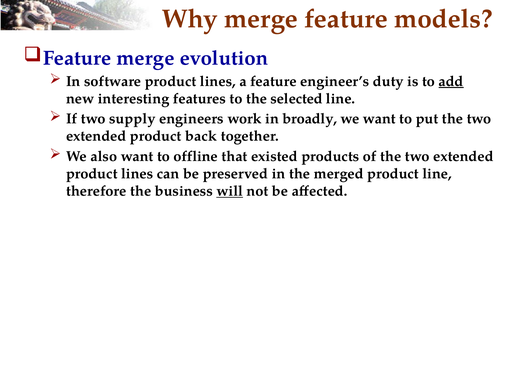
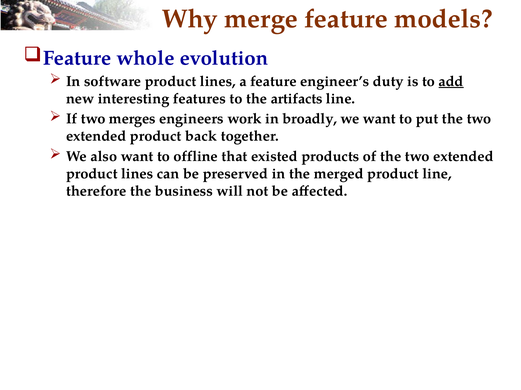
Feature merge: merge -> whole (145, 58)
selected: selected -> artifacts (297, 99)
supply: supply -> merges (132, 119)
will underline: present -> none (230, 191)
